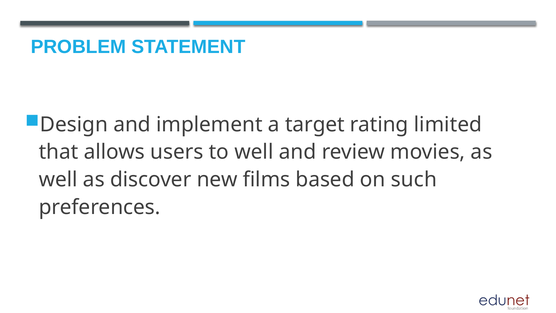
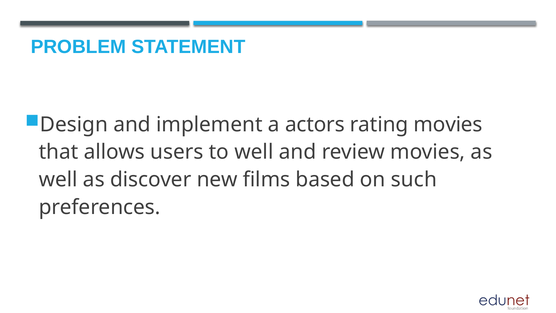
target: target -> actors (315, 124)
rating limited: limited -> movies (448, 124)
